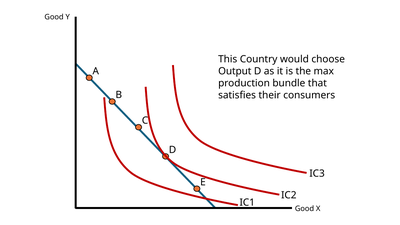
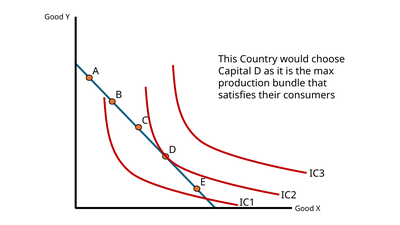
Output: Output -> Capital (235, 71)
